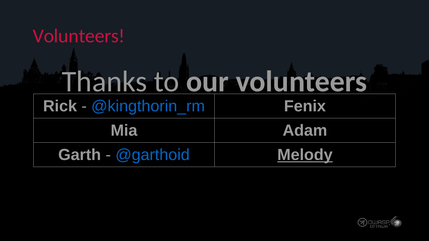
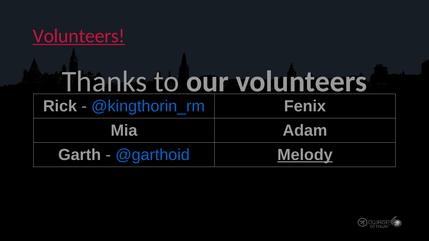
Volunteers underline: none -> present (79, 36)
